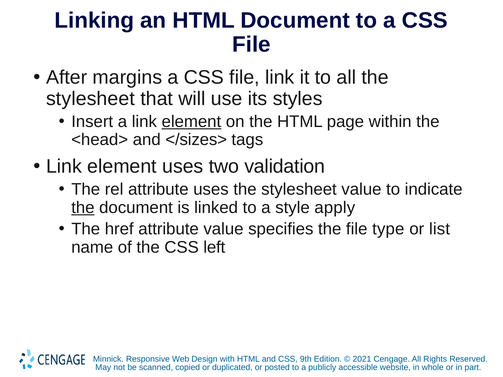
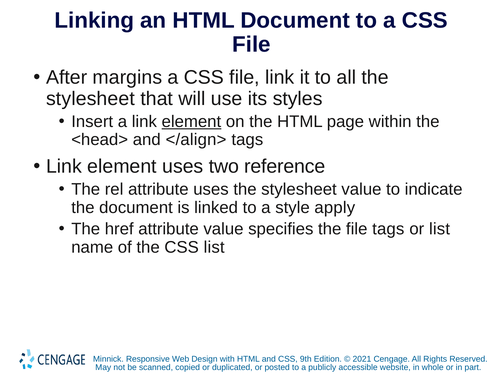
</sizes>: </sizes> -> </align> (196, 140)
validation: validation -> reference (285, 166)
the underline: present -> none (83, 208)
file type: type -> tags (388, 229)
CSS left: left -> list (214, 247)
